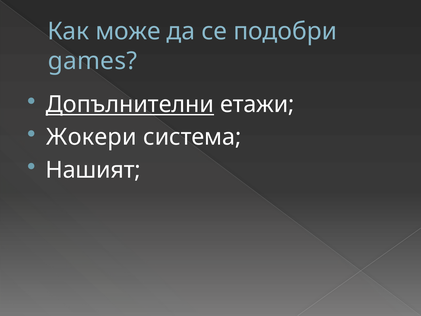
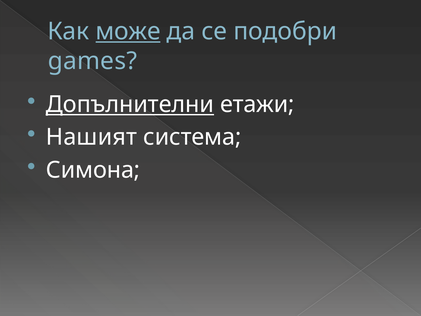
може underline: none -> present (128, 31)
Жокери: Жокери -> Нашият (91, 137)
Нашият: Нашият -> Симона (93, 170)
